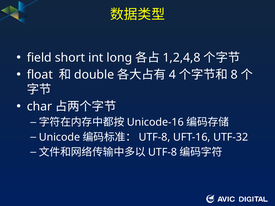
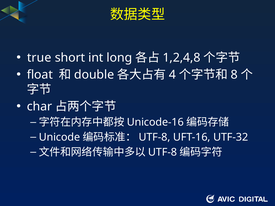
field: field -> true (39, 58)
